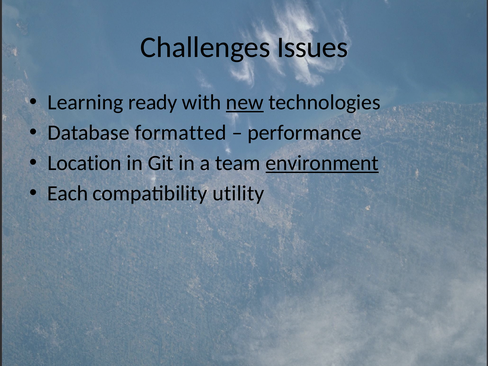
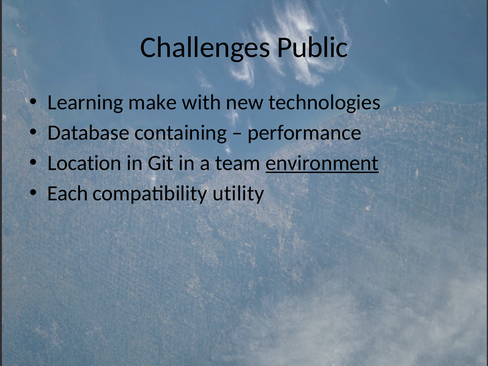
Issues: Issues -> Public (312, 47)
ready: ready -> make (153, 102)
new underline: present -> none (245, 102)
formatted: formatted -> containing (181, 133)
